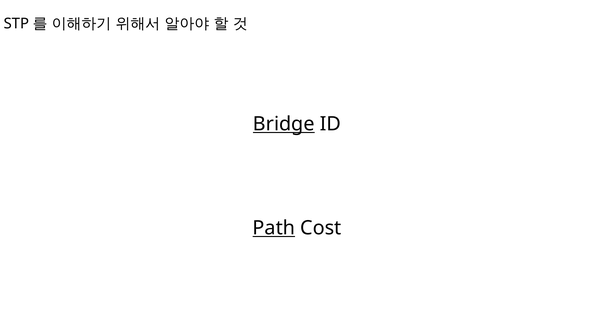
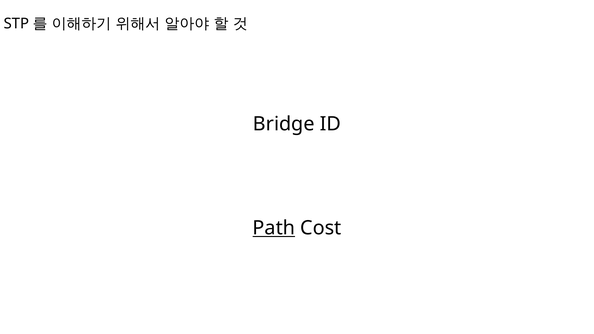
Bridge underline: present -> none (284, 124)
